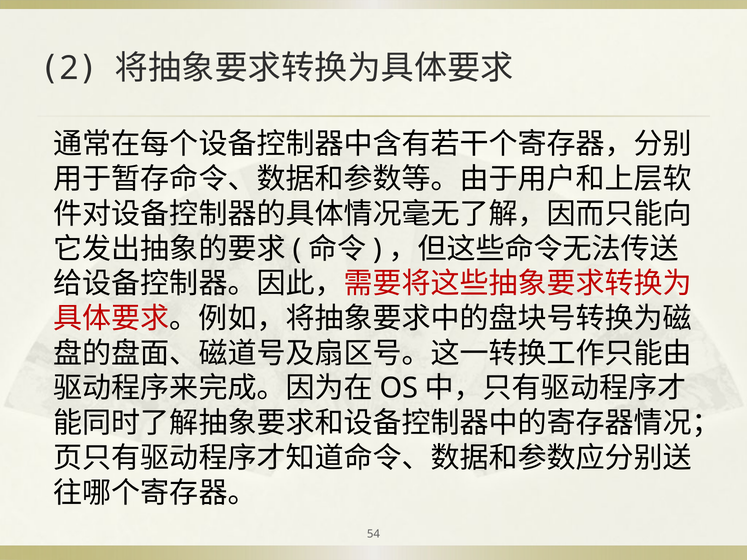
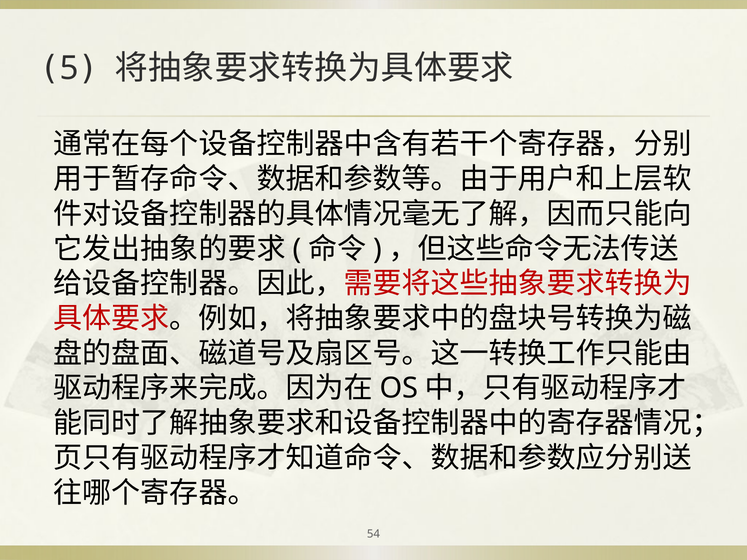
2: 2 -> 5 (69, 68)
